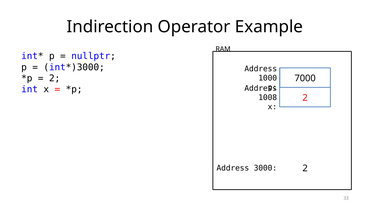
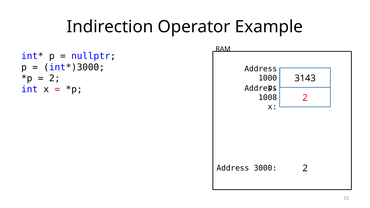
7000: 7000 -> 3143 (305, 78)
